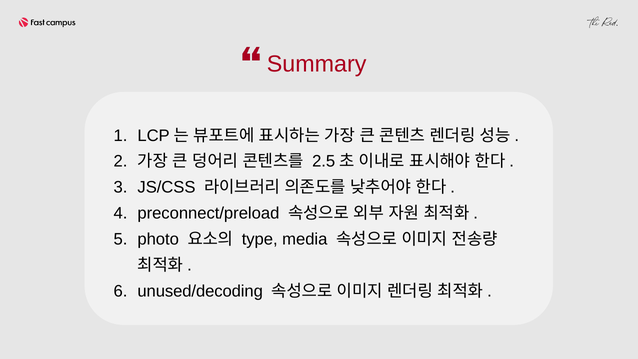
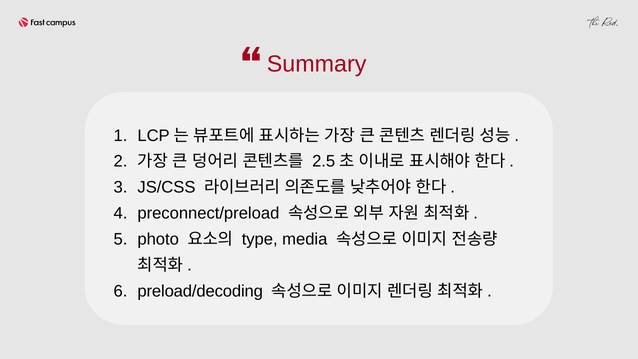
unused/decoding: unused/decoding -> preload/decoding (200, 291)
